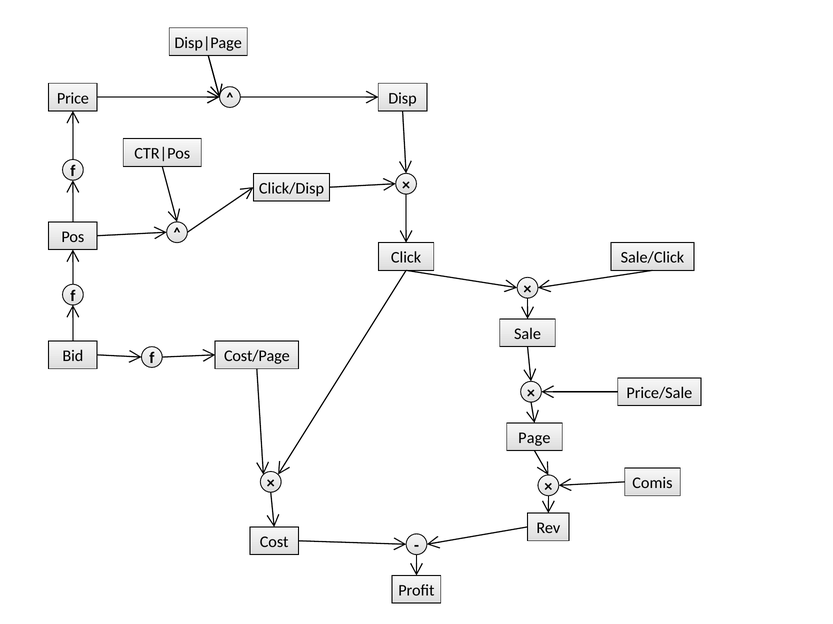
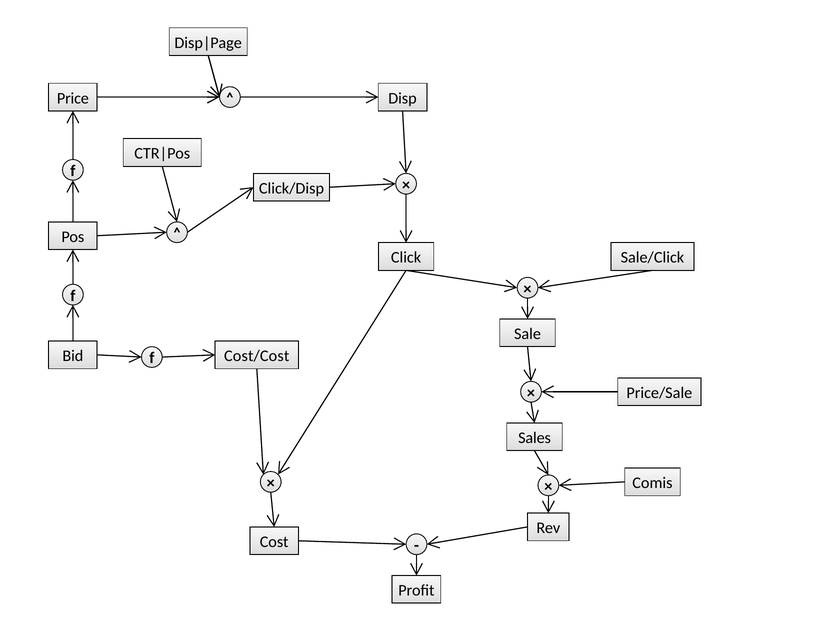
Cost/Page: Cost/Page -> Cost/Cost (257, 356)
Page: Page -> Sales (535, 438)
